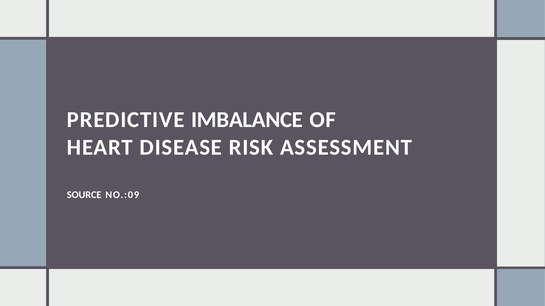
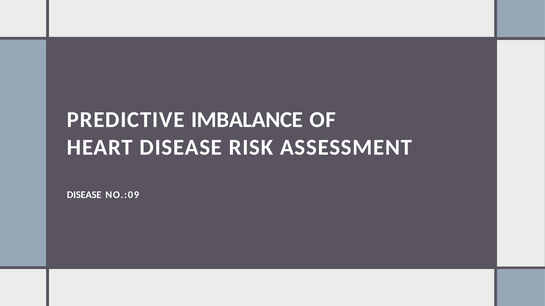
SOURCE: SOURCE -> DISEASE (84, 195)
